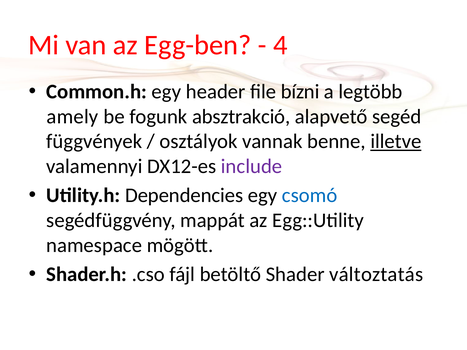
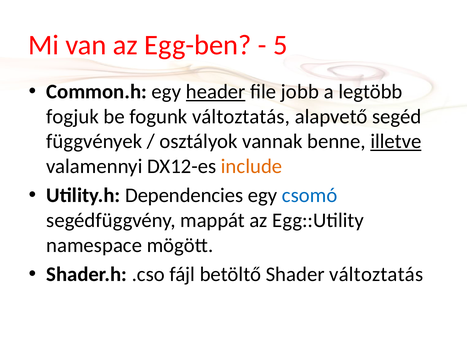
4: 4 -> 5 (280, 45)
header underline: none -> present (216, 92)
bízni: bízni -> jobb (300, 92)
amely: amely -> fogjuk (73, 117)
fogunk absztrakció: absztrakció -> változtatás (241, 117)
include colour: purple -> orange (252, 167)
